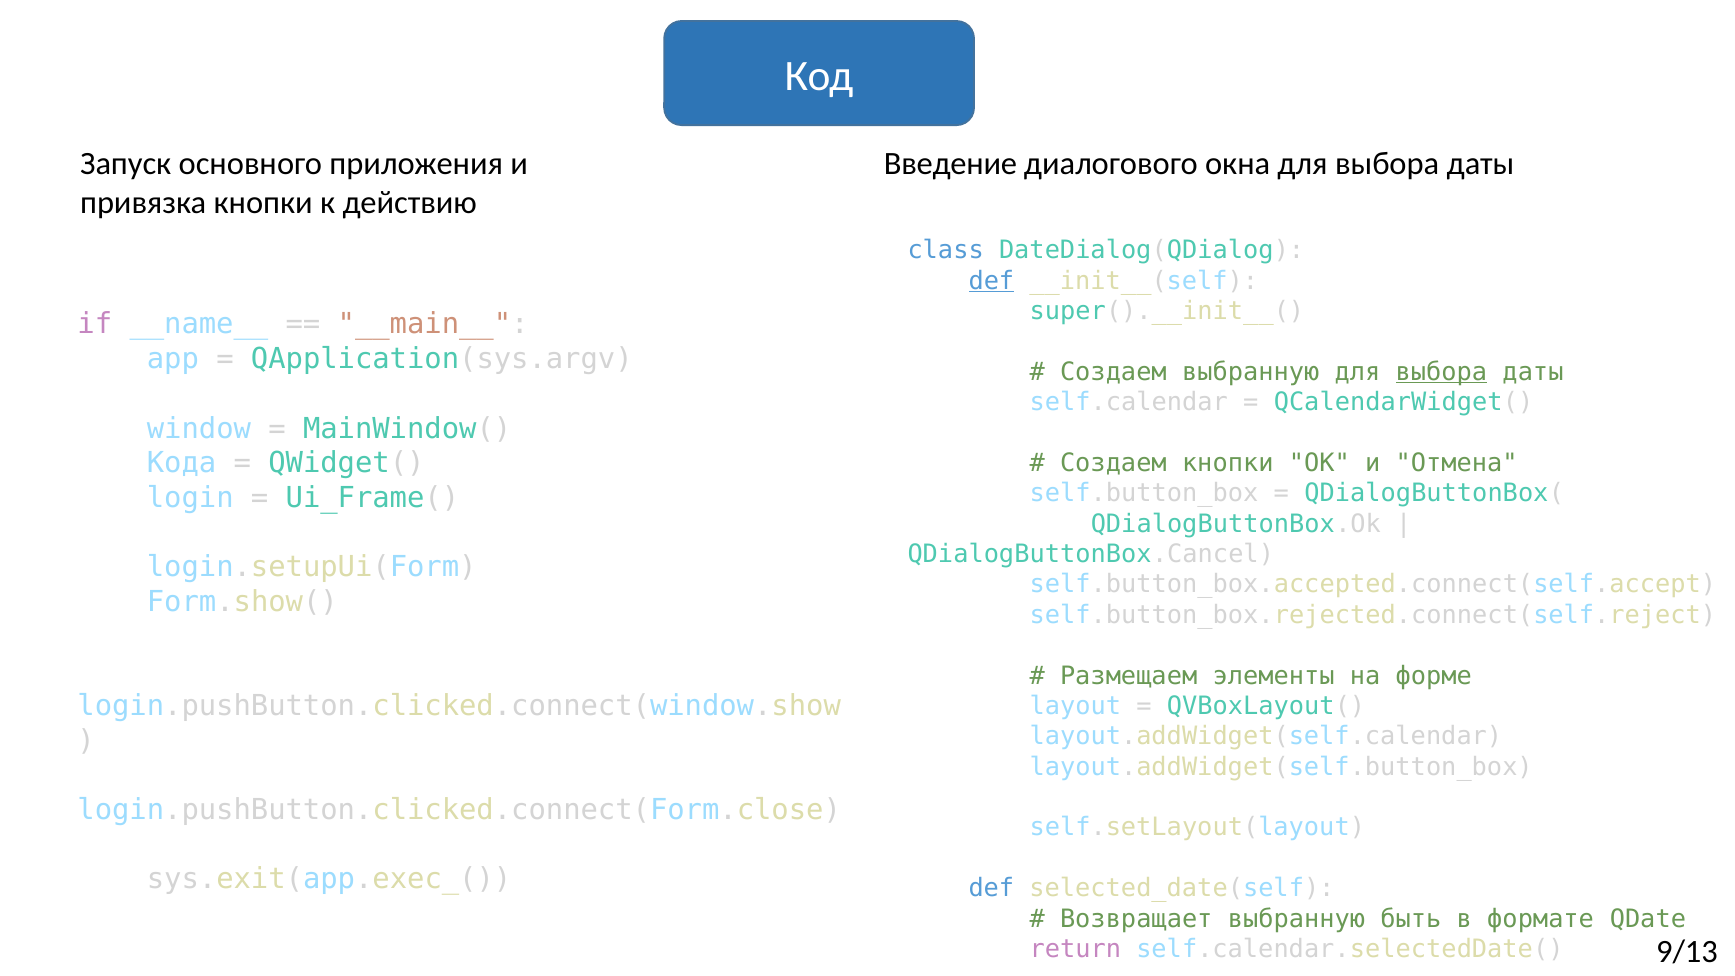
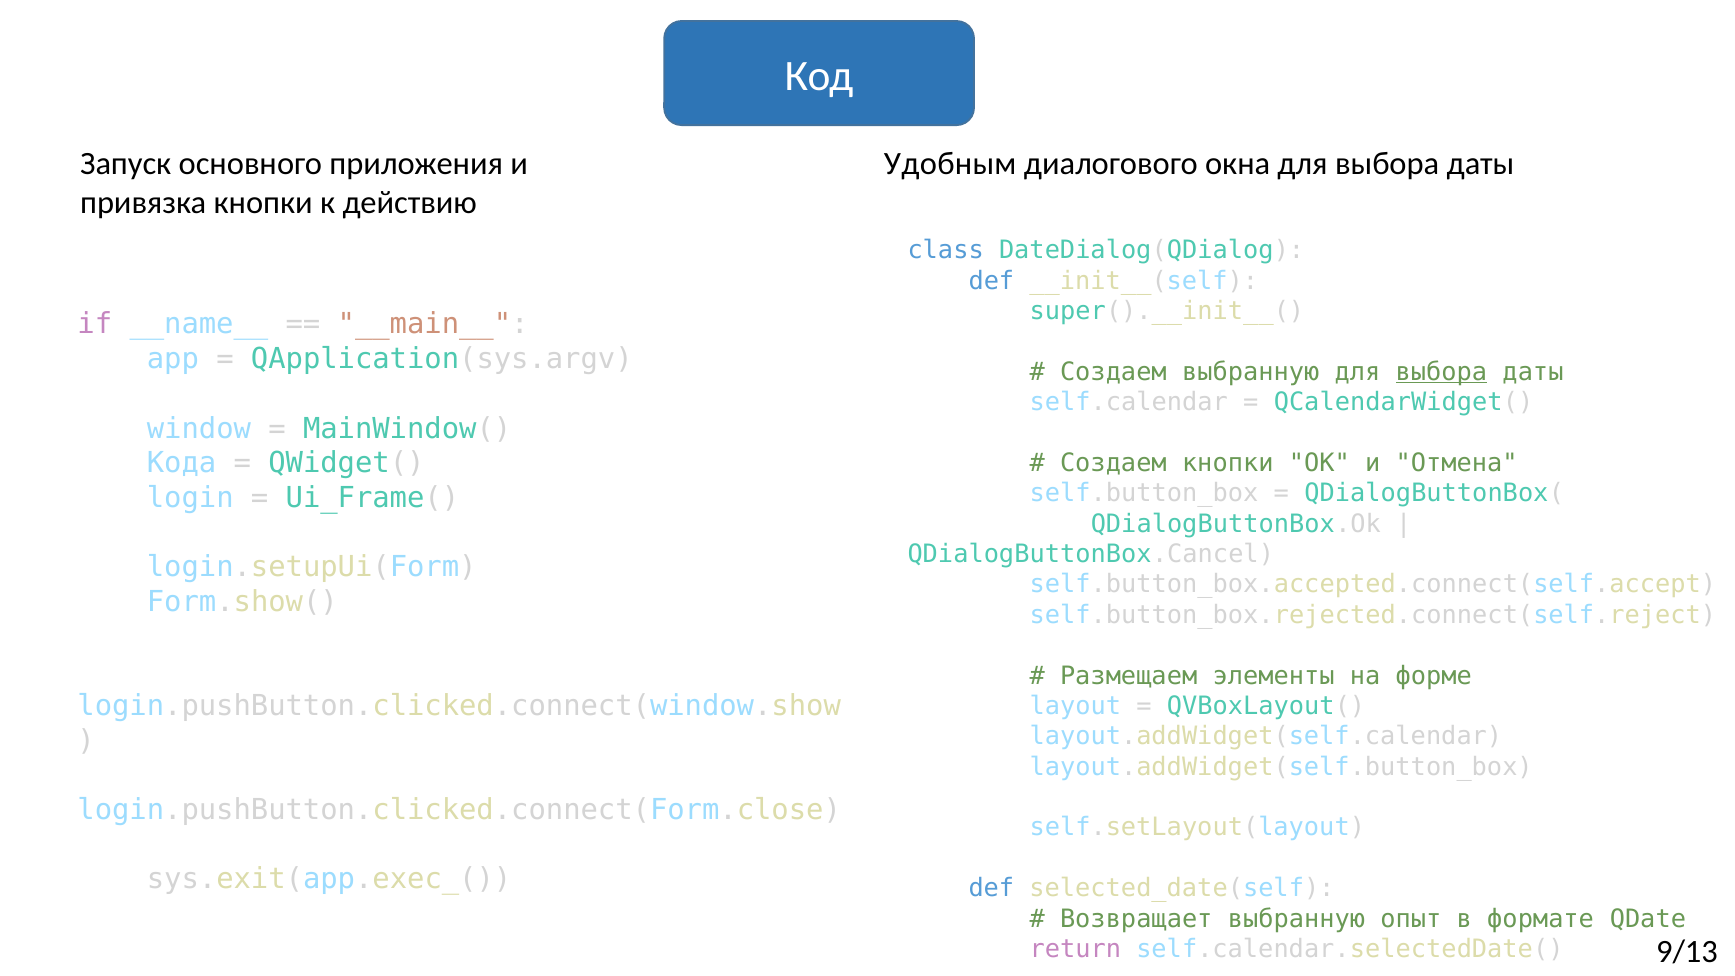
Введение: Введение -> Удобным (950, 164)
def underline: present -> none (991, 281)
быть: быть -> опыт (1411, 919)
